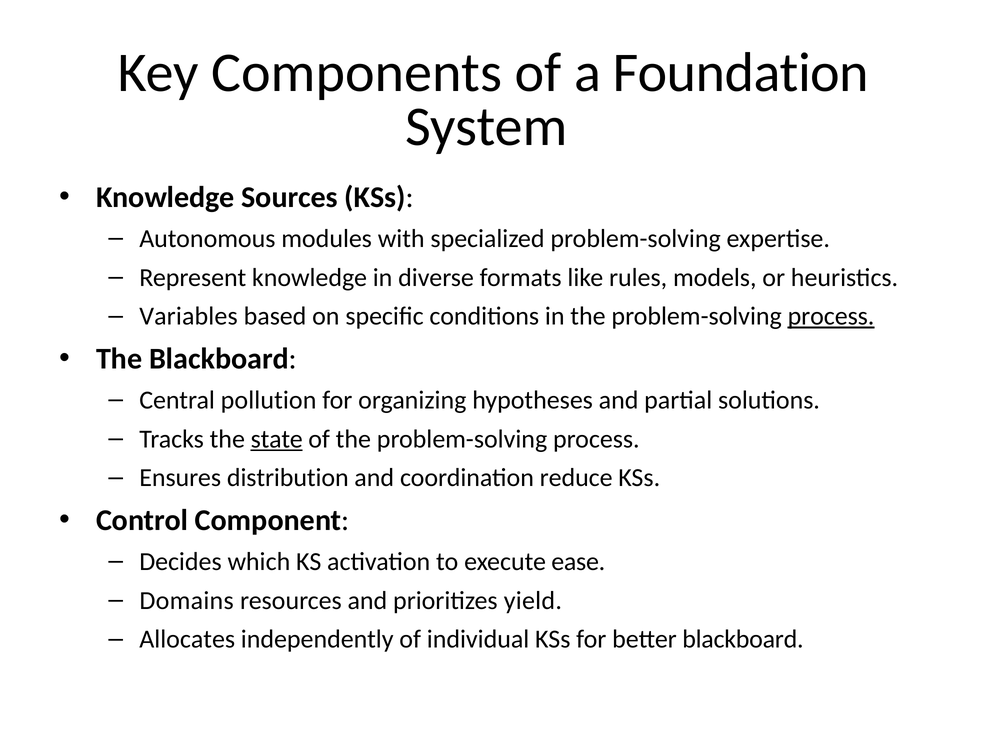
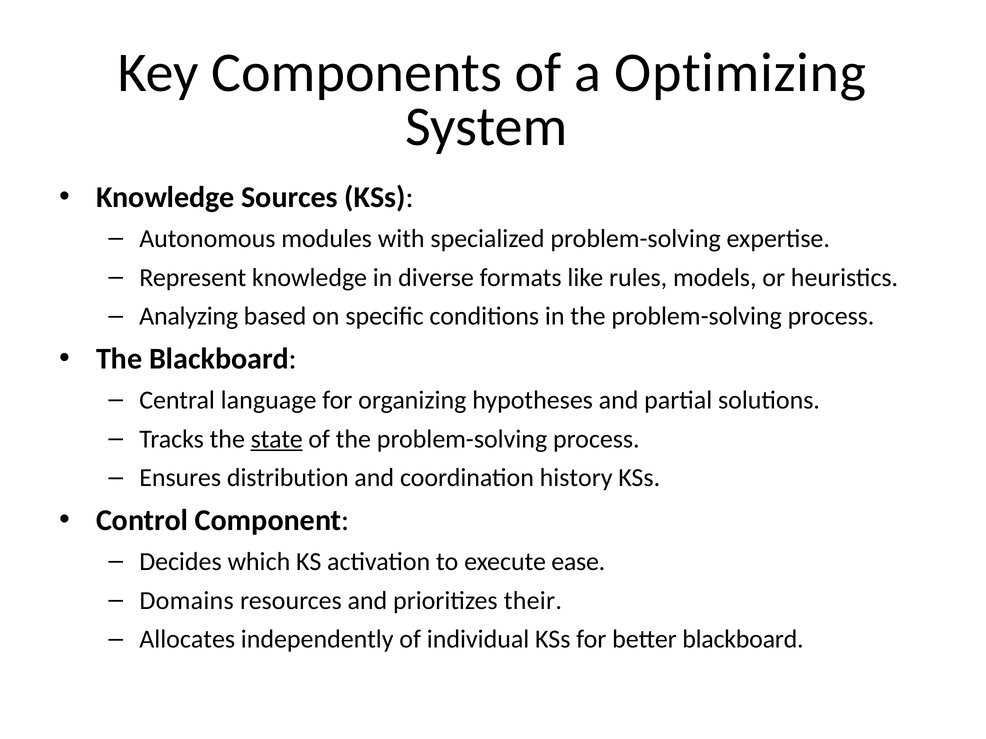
Foundation: Foundation -> Optimizing (740, 73)
Variables: Variables -> Analyzing (189, 317)
process underline: present -> none (831, 317)
pollution: pollution -> language (269, 400)
reduce: reduce -> history (576, 478)
yield: yield -> their (533, 601)
